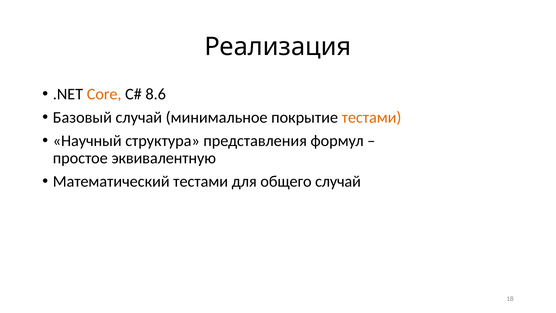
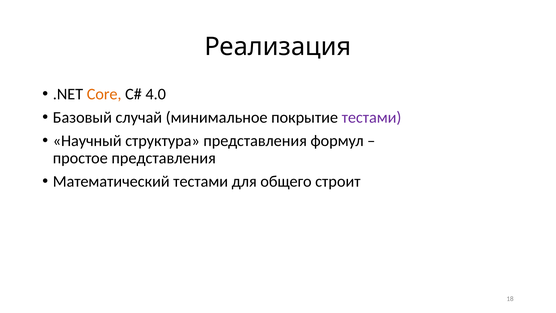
8.6: 8.6 -> 4.0 (156, 94)
тестами colour: orange -> purple (372, 117)
простое эквивалентную: эквивалентную -> представления (164, 158)
общего случай: случай -> строит (338, 181)
